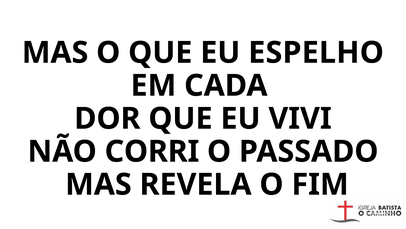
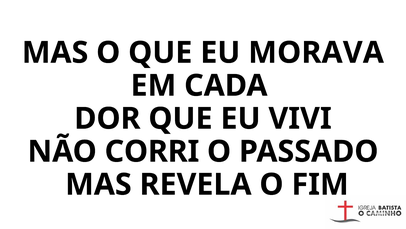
ESPELHO: ESPELHO -> MORAVA (316, 53)
